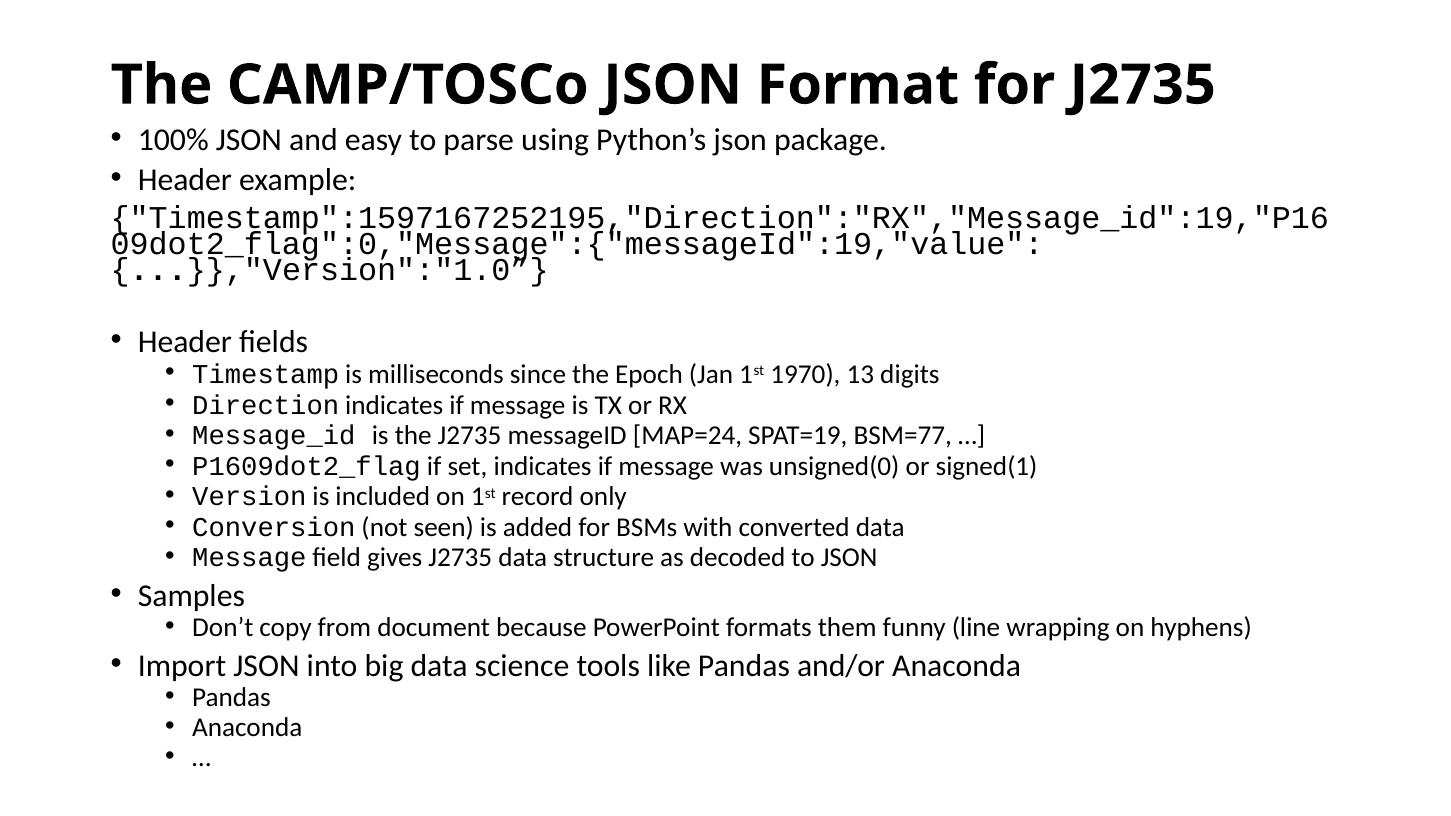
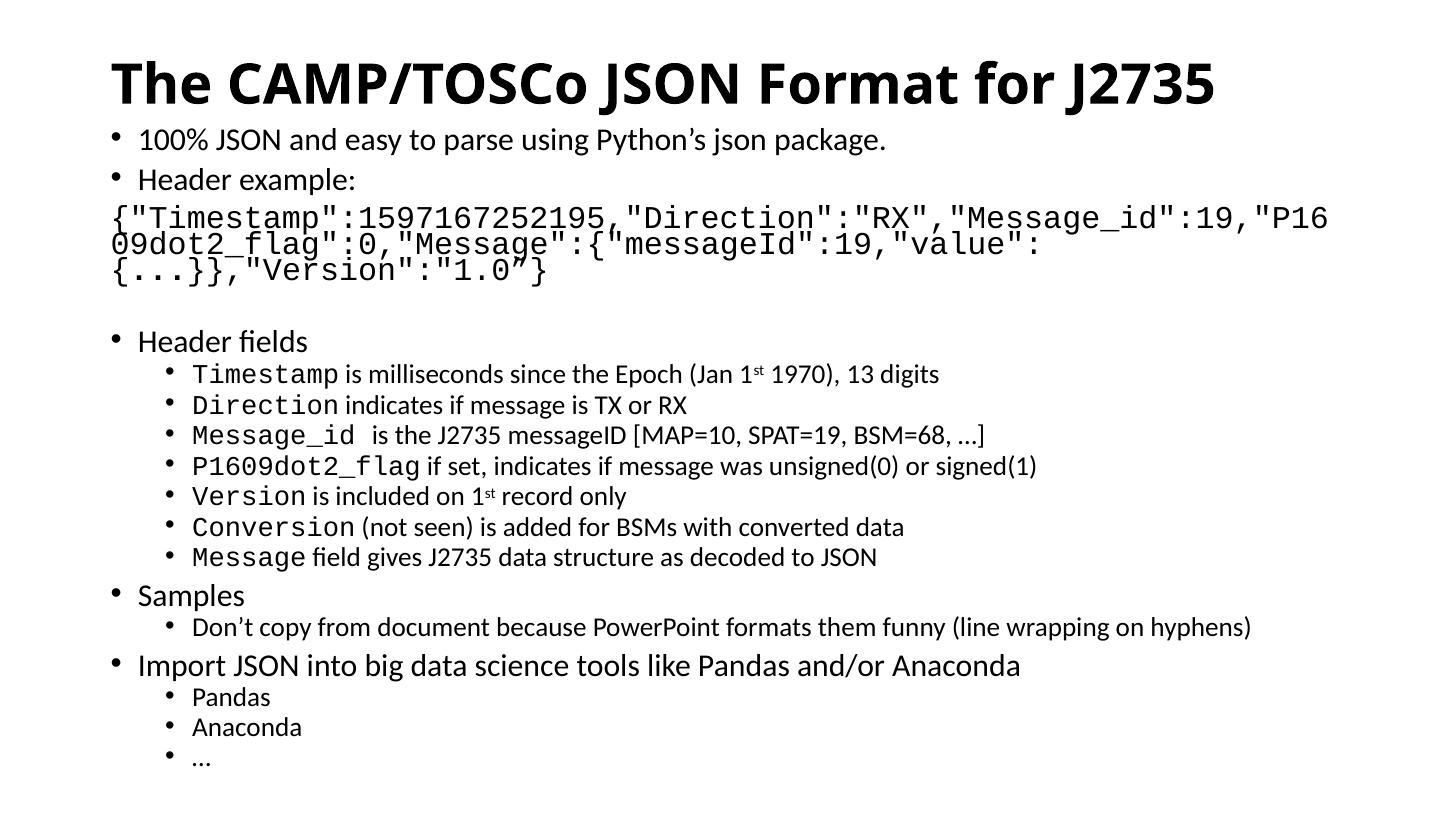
MAP=24: MAP=24 -> MAP=10 (688, 436)
BSM=77: BSM=77 -> BSM=68 (903, 436)
